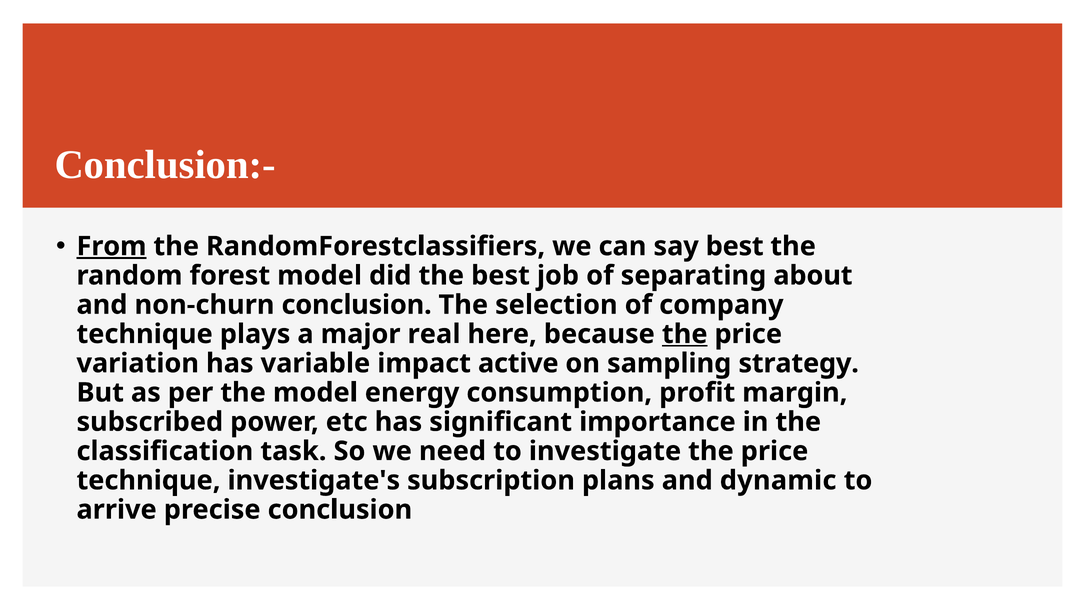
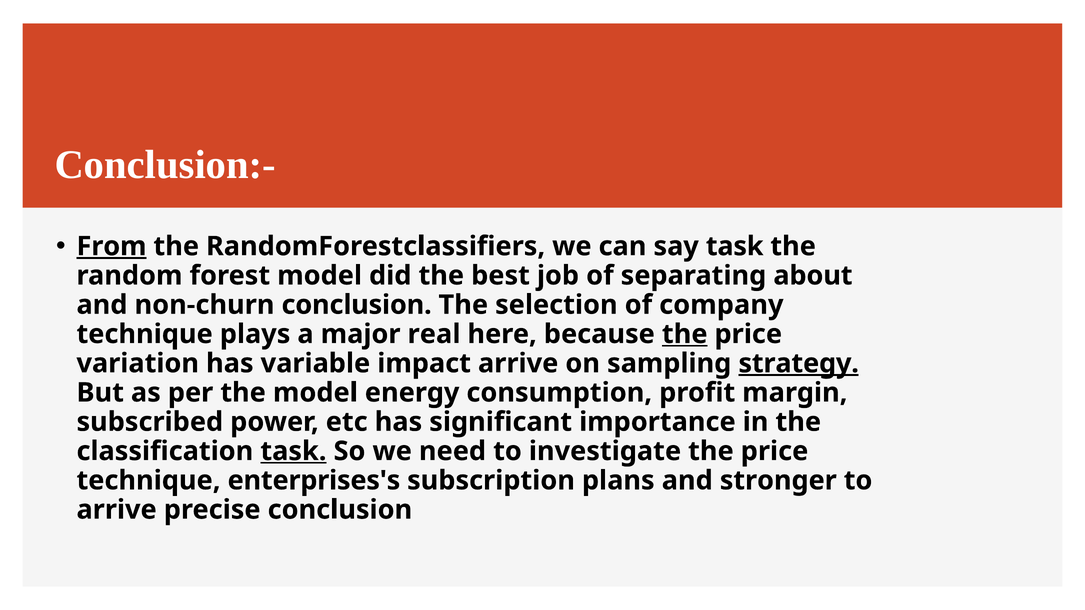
say best: best -> task (735, 246)
impact active: active -> arrive (518, 364)
strategy underline: none -> present (799, 364)
task underline: none -> present (293, 451)
investigate's: investigate's -> enterprises's (314, 481)
dynamic: dynamic -> stronger (778, 481)
